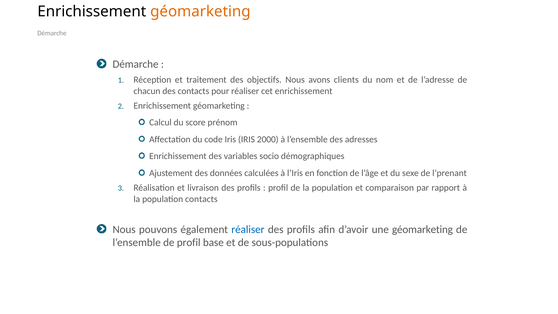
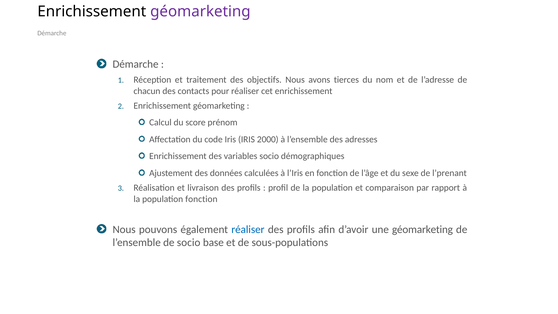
géomarketing colour: orange -> purple (200, 11)
clients: clients -> tierces (346, 80)
population contacts: contacts -> fonction (201, 199)
de profil: profil -> socio (189, 243)
